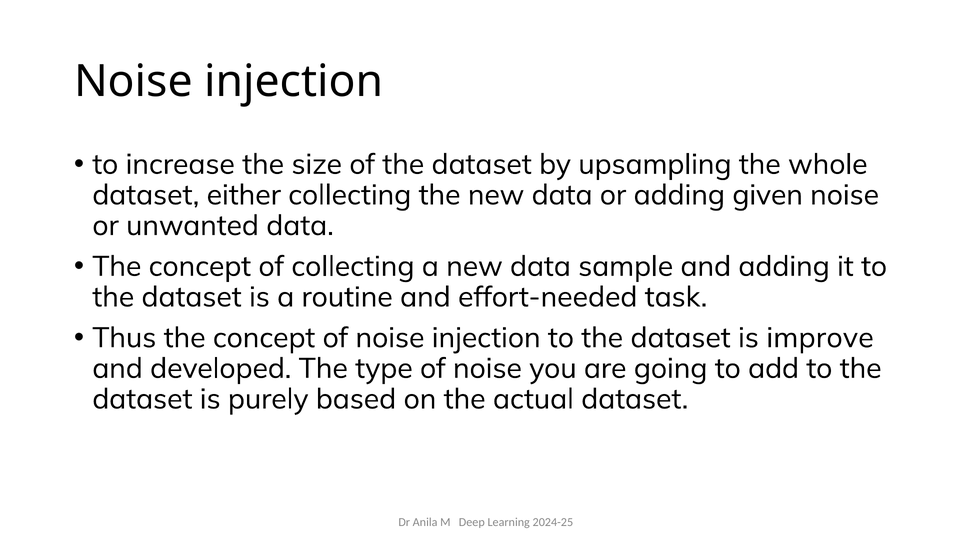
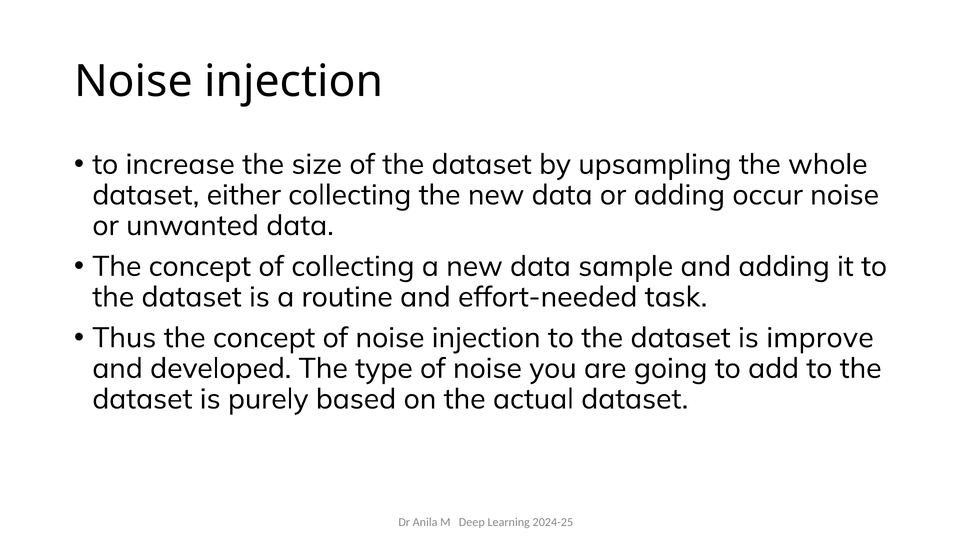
given: given -> occur (768, 195)
